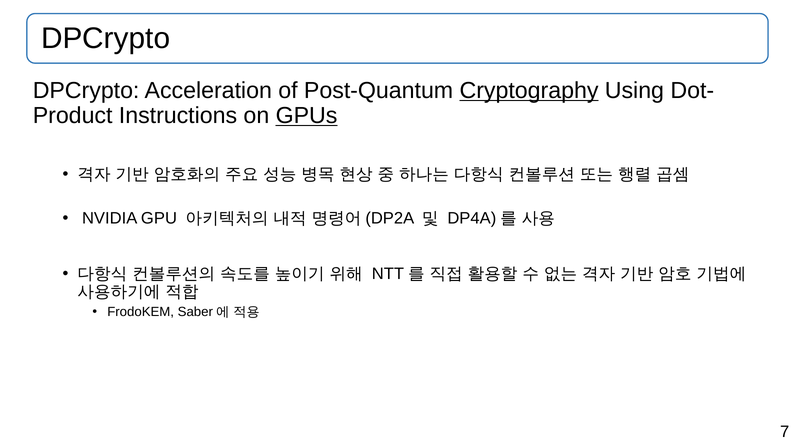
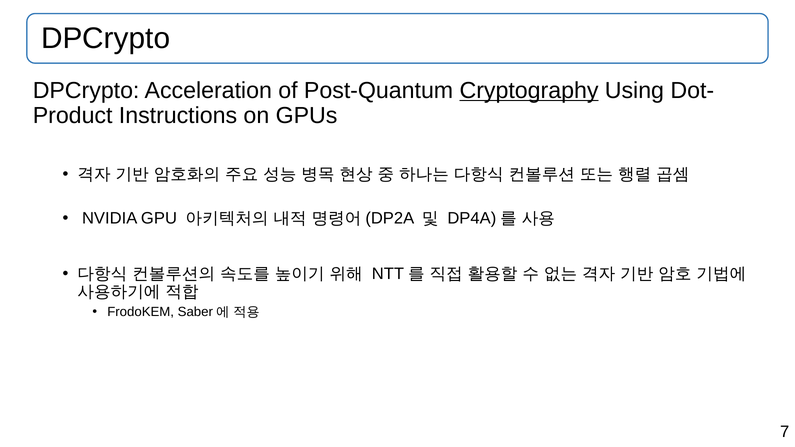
GPUs underline: present -> none (307, 116)
